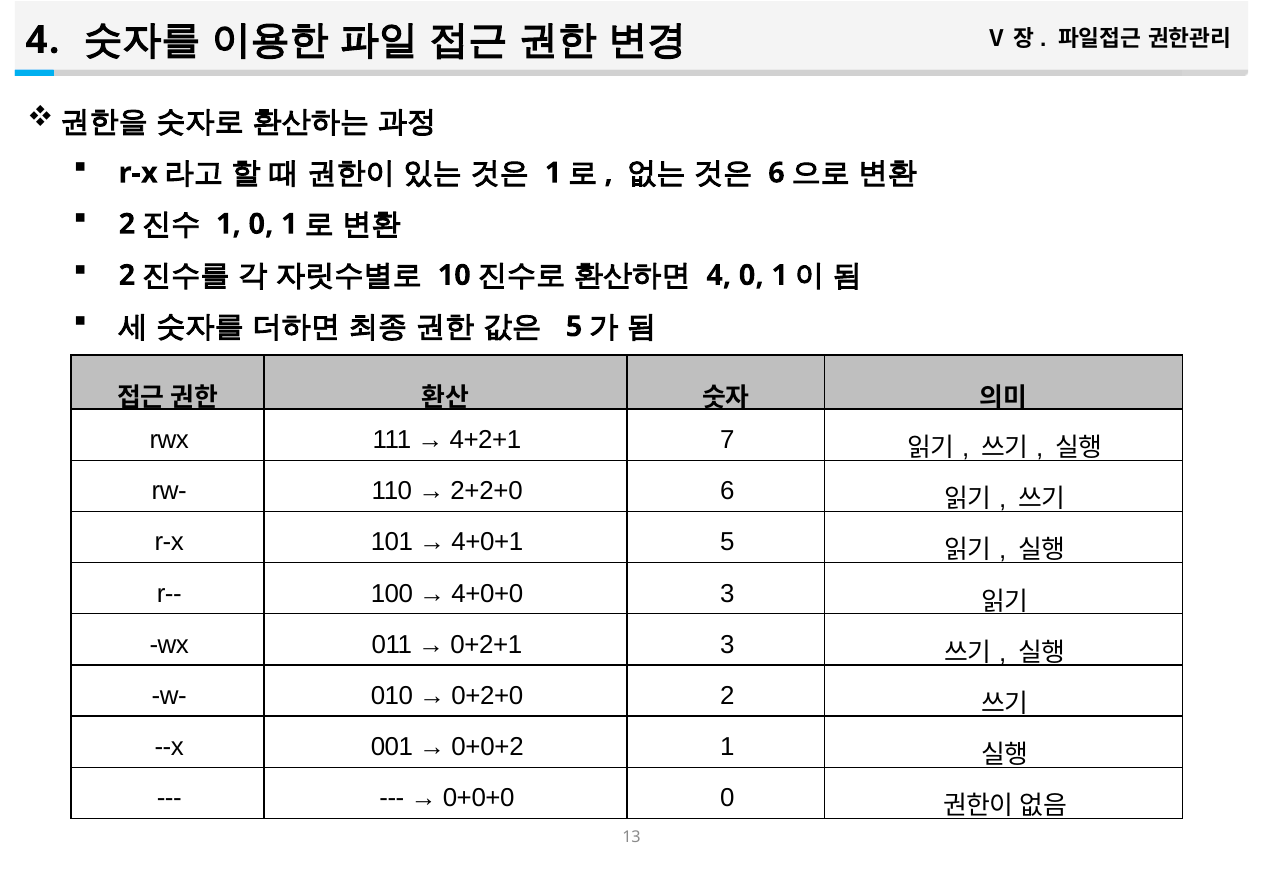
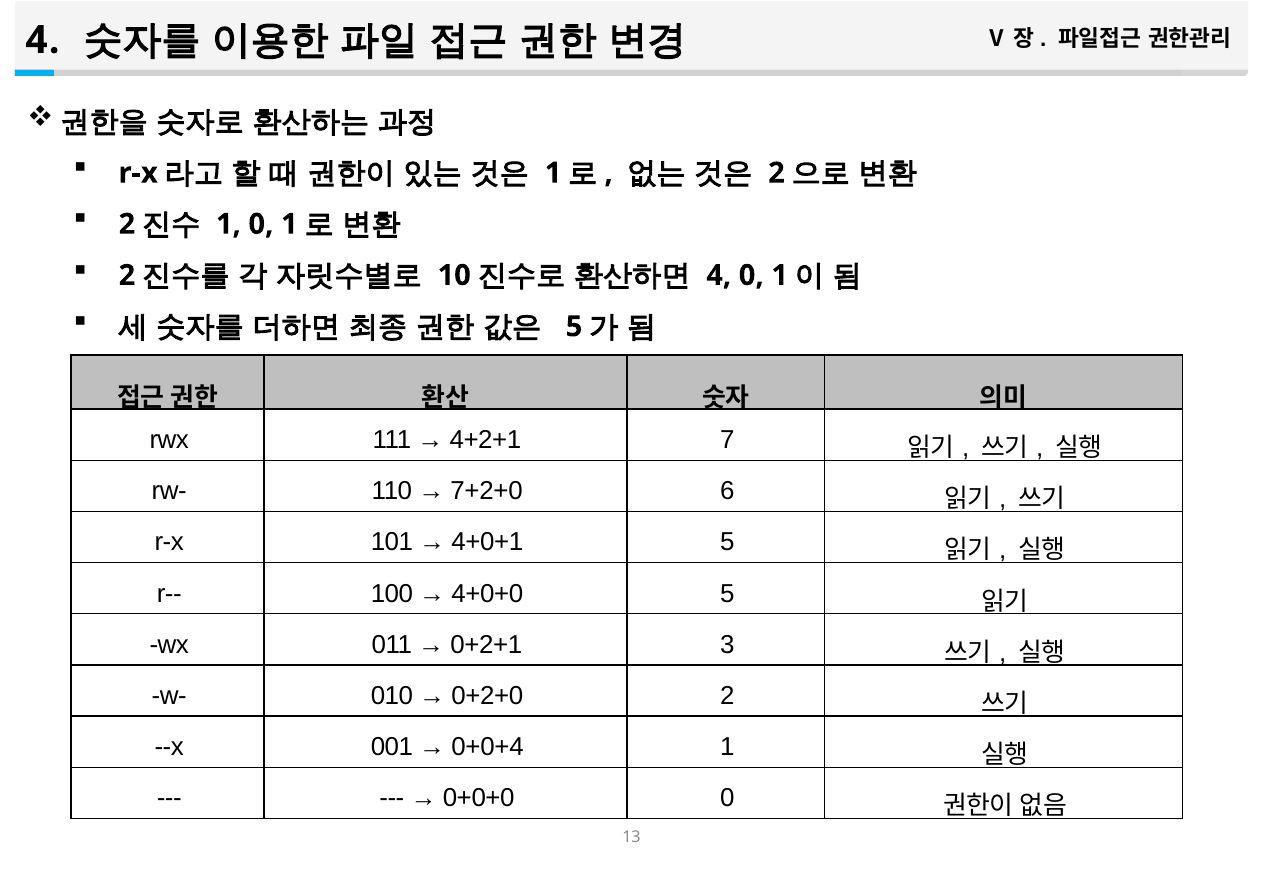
6: 6 -> 2 (776, 173)
2+2+0: 2+2+0 -> 7+2+0 (487, 491)
4+0+0 3: 3 -> 5 (727, 594)
0+0+2: 0+0+2 -> 0+0+4 (487, 747)
